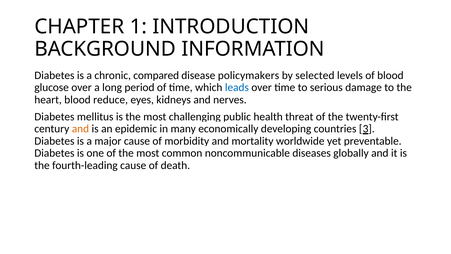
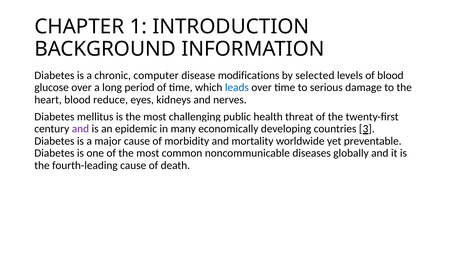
compared: compared -> computer (156, 75)
policymakers: policymakers -> modifications (249, 75)
and colour: orange -> purple (80, 129)
